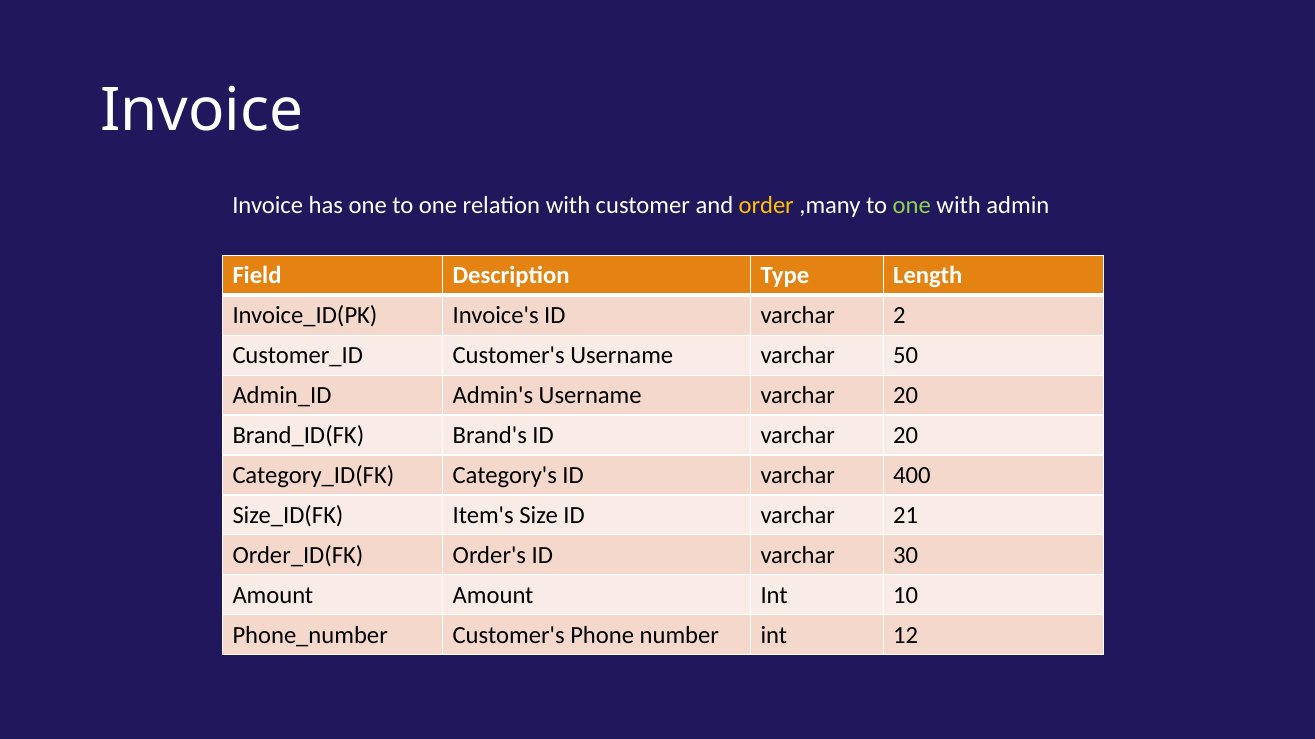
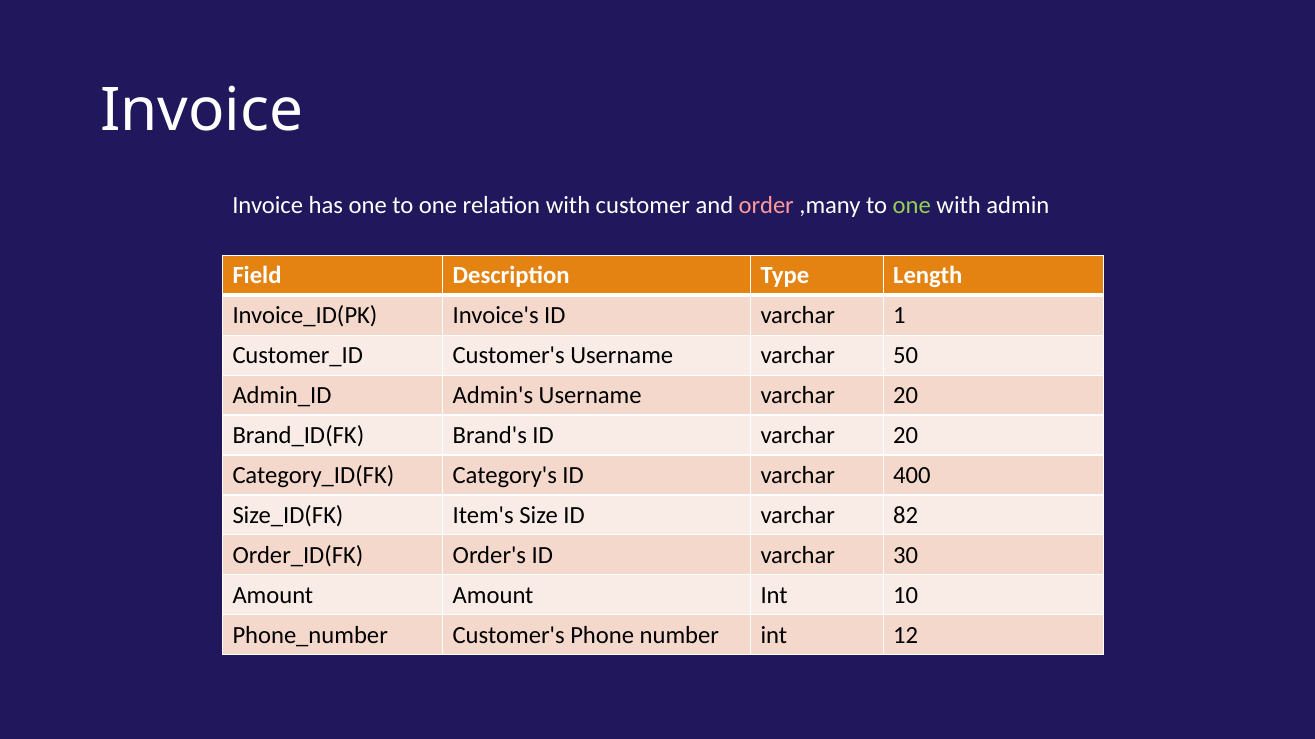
order colour: yellow -> pink (766, 205)
2: 2 -> 1 (899, 316)
21: 21 -> 82 (906, 516)
